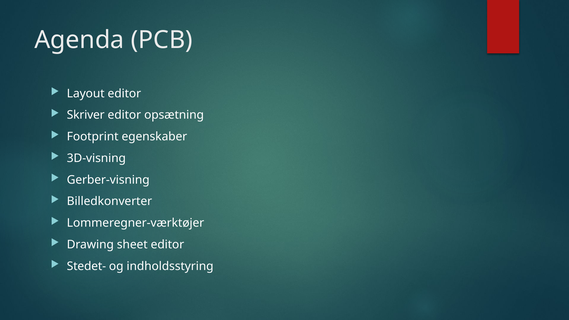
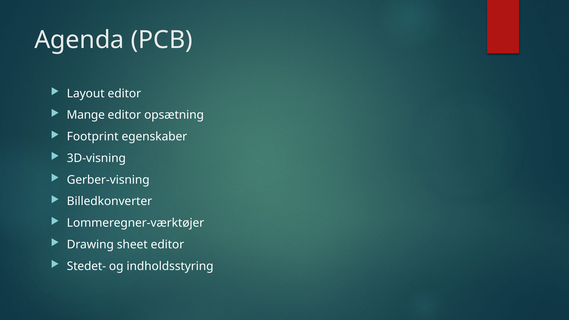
Skriver: Skriver -> Mange (86, 115)
